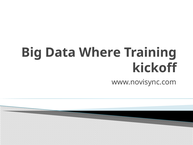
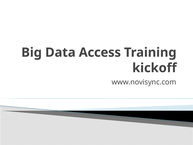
Where: Where -> Access (100, 52)
